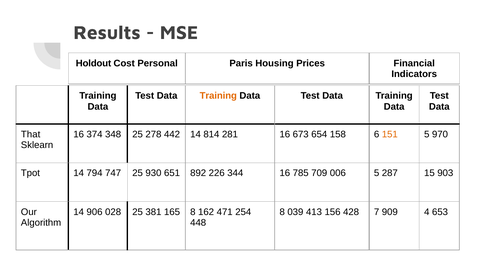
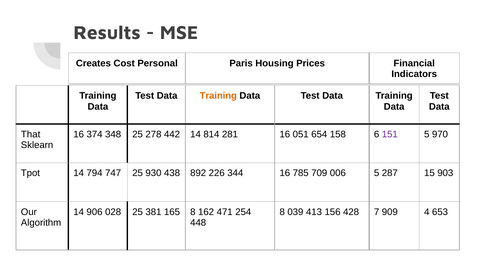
Holdout: Holdout -> Creates (93, 63)
673: 673 -> 051 (301, 135)
151 colour: orange -> purple (390, 135)
651: 651 -> 438 (172, 174)
